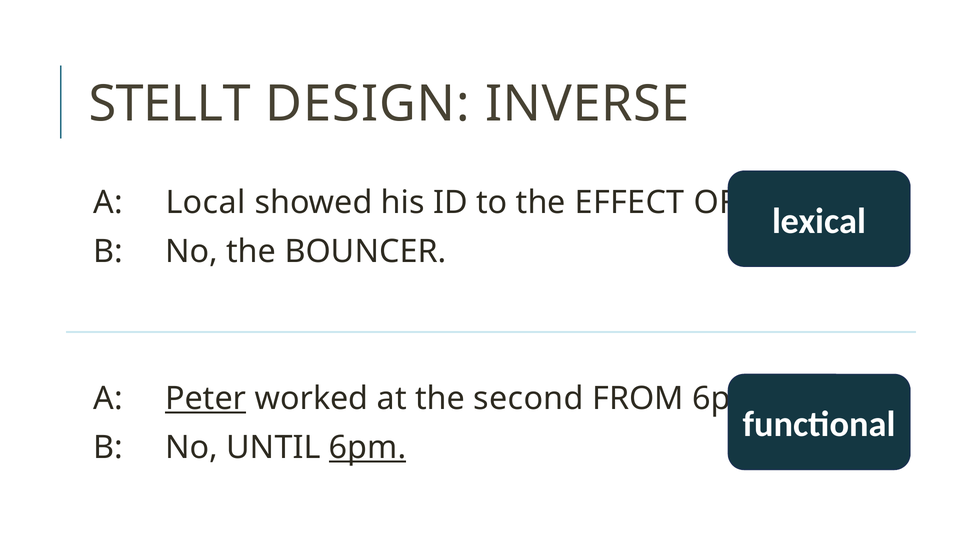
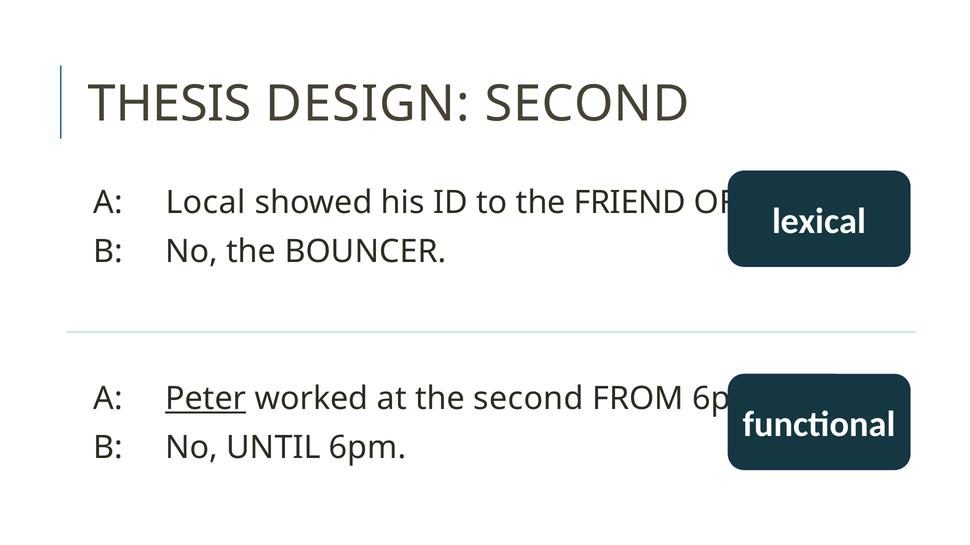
STELLT: STELLT -> THESIS (170, 104)
DESIGN INVERSE: INVERSE -> SECOND (587, 104)
EFFECT: EFFECT -> FRIEND (630, 203)
6pm underline: present -> none (368, 448)
